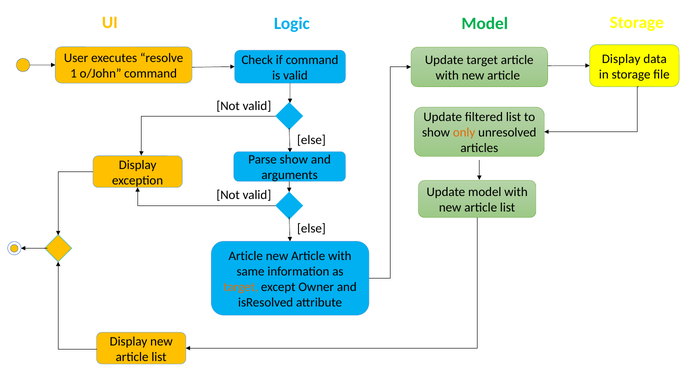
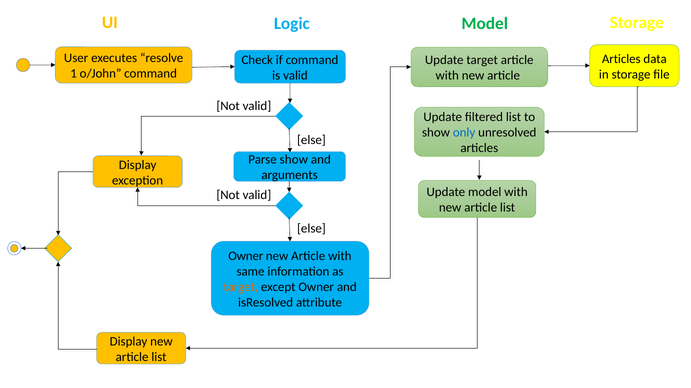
Display: Display -> Articles (621, 59)
only colour: orange -> blue (464, 133)
Article: Article -> Owner (246, 256)
